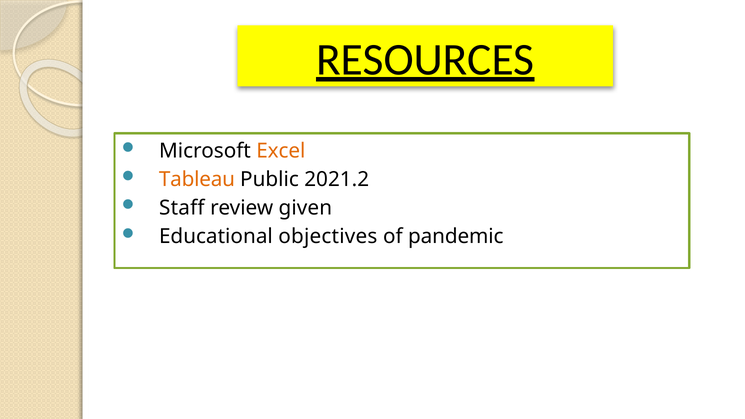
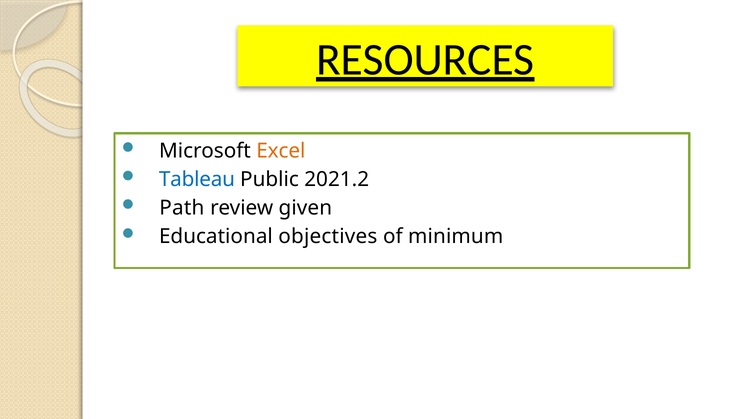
Tableau colour: orange -> blue (197, 179)
Staff: Staff -> Path (182, 208)
pandemic: pandemic -> minimum (456, 237)
